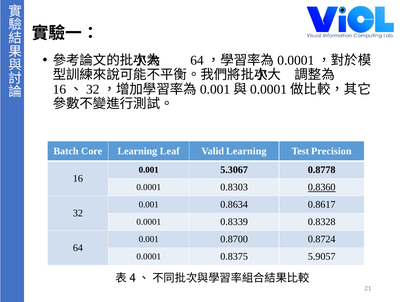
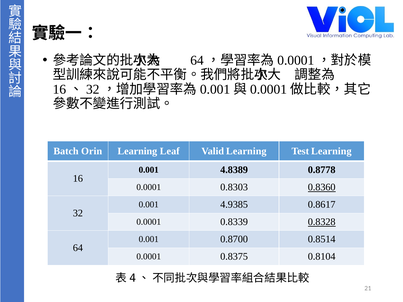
Core: Core -> Orin (92, 151)
Test Precision: Precision -> Learning (331, 151)
5.3067: 5.3067 -> 4.8389 (234, 170)
0.8634: 0.8634 -> 4.9385 (234, 205)
0.8328 underline: none -> present (322, 222)
0.8724: 0.8724 -> 0.8514 (322, 239)
5.9057: 5.9057 -> 0.8104 (322, 257)
